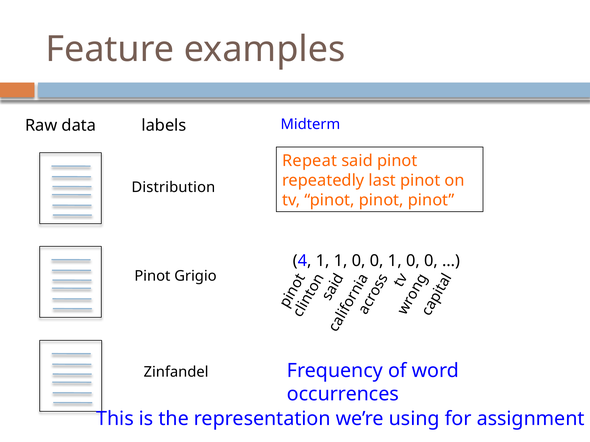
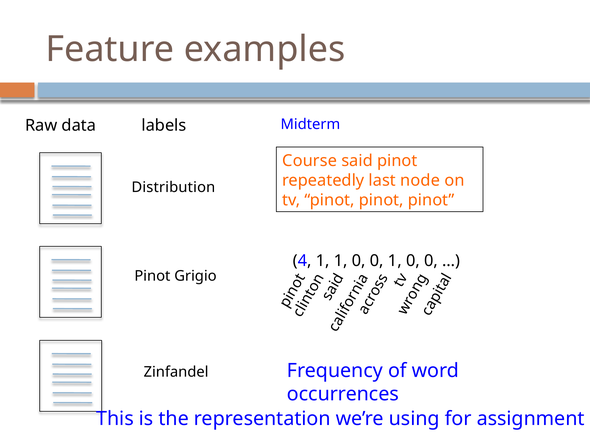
Repeat: Repeat -> Course (310, 161)
last pinot: pinot -> node (420, 181)
